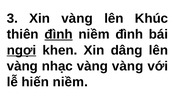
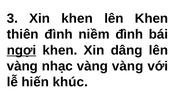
Xin vàng: vàng -> khen (77, 19)
lên Khúc: Khúc -> Khen (151, 19)
đình underline: present -> none (59, 34)
hiến niềm: niềm -> khúc (70, 82)
